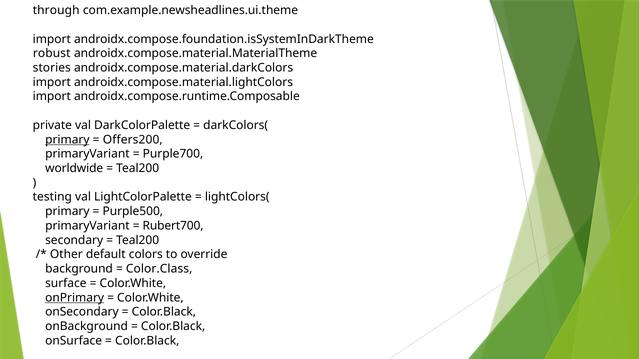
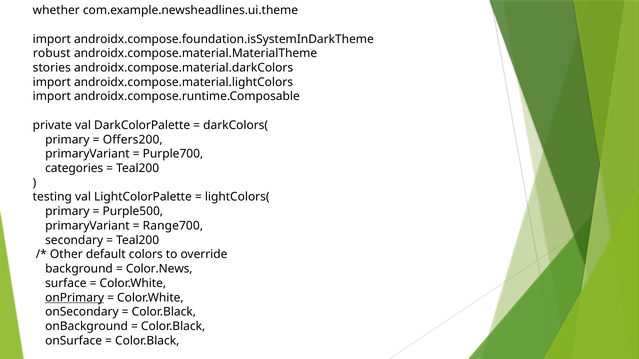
through: through -> whether (56, 10)
primary underline: present -> none (67, 140)
worldwide: worldwide -> categories (74, 169)
Rubert700: Rubert700 -> Range700 (173, 226)
Color.Class: Color.Class -> Color.News (159, 269)
